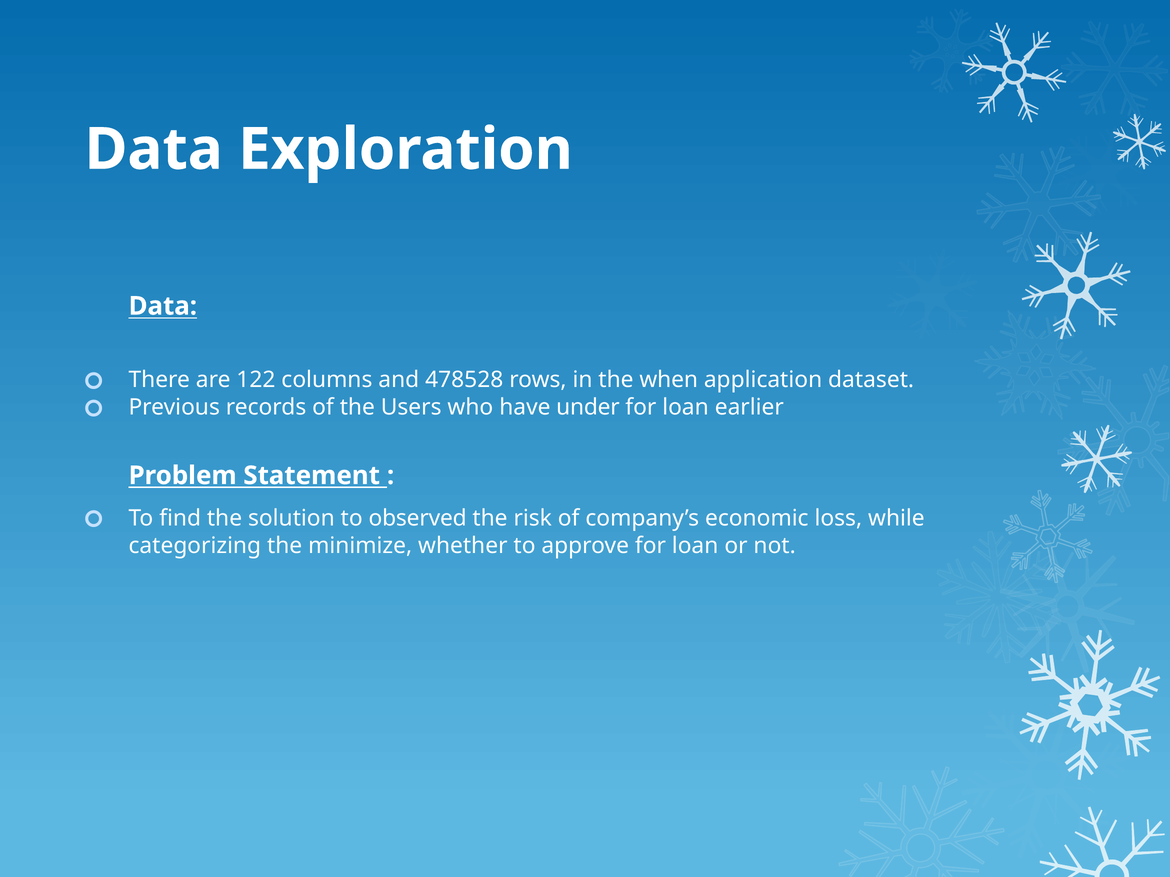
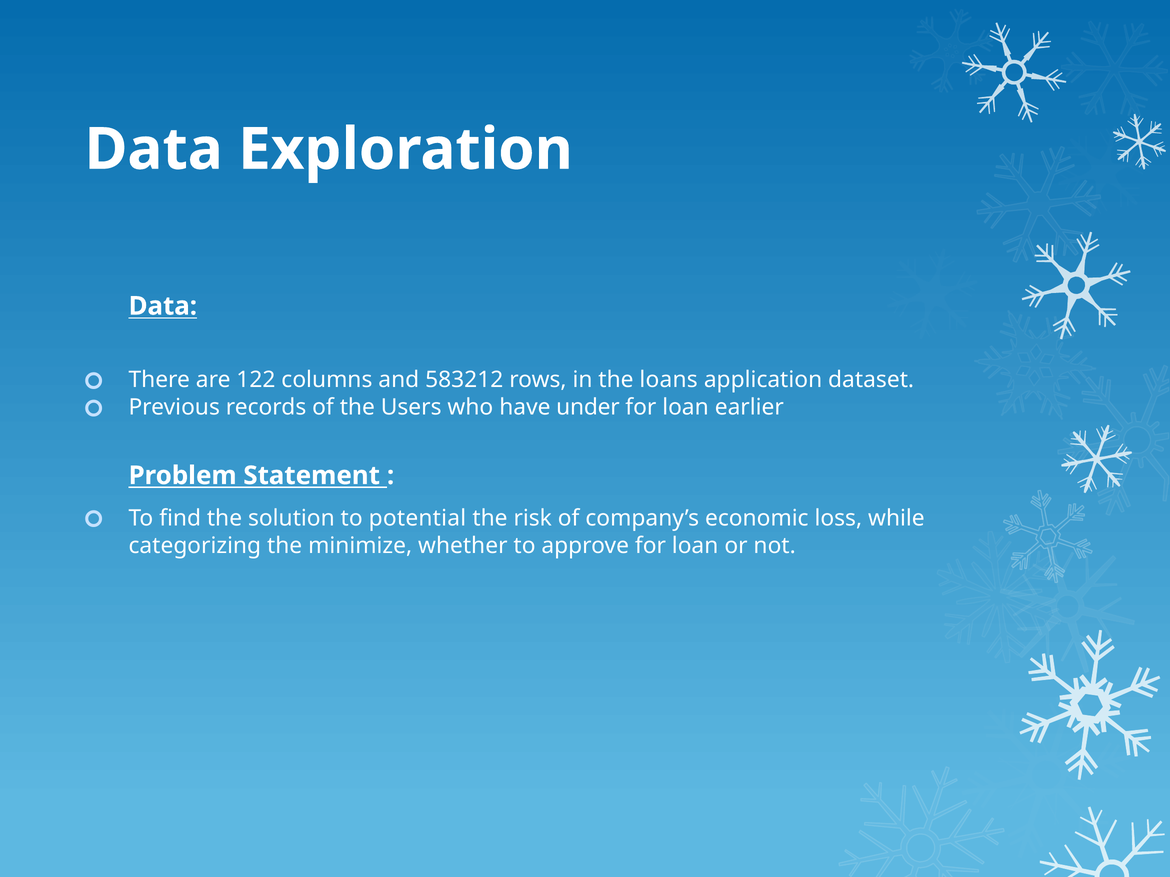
478528: 478528 -> 583212 (464, 380)
when: when -> loans (669, 380)
observed: observed -> potential (417, 519)
